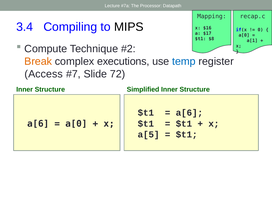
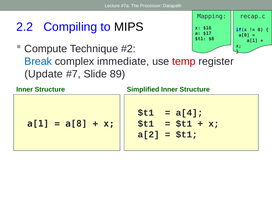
3.4: 3.4 -> 2.2 (25, 27)
Break colour: orange -> blue (38, 61)
executions: executions -> immediate (123, 61)
temp colour: blue -> red (184, 61)
Access: Access -> Update (44, 74)
72: 72 -> 89 (118, 74)
a[6: a[6 -> a[4 (189, 113)
a[6: a[6 -> a[1 (38, 124)
a[0: a[0 -> a[8 (76, 124)
a[5: a[5 -> a[2 (149, 135)
